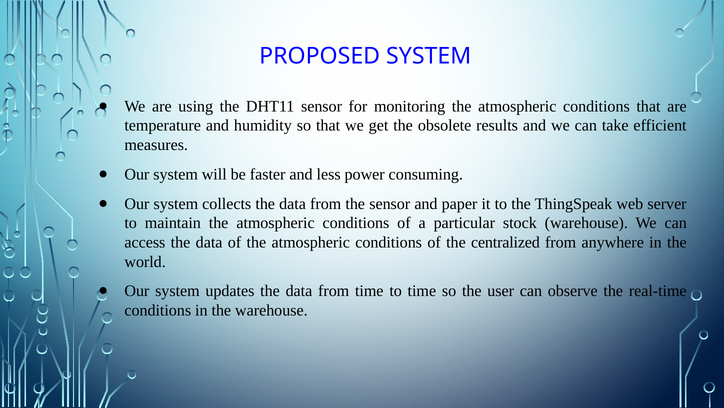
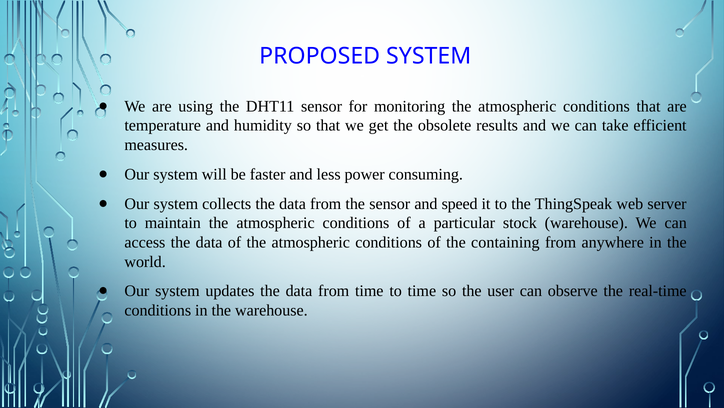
paper: paper -> speed (460, 203)
centralized: centralized -> containing (505, 242)
